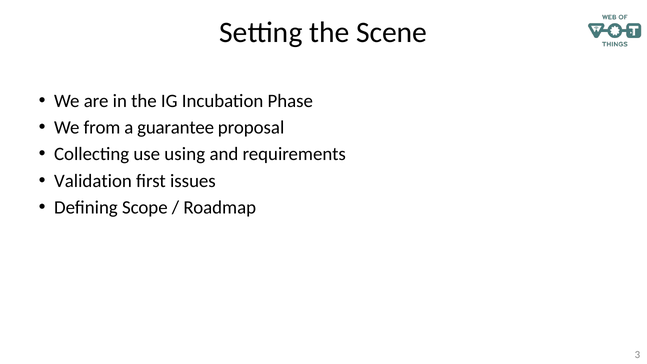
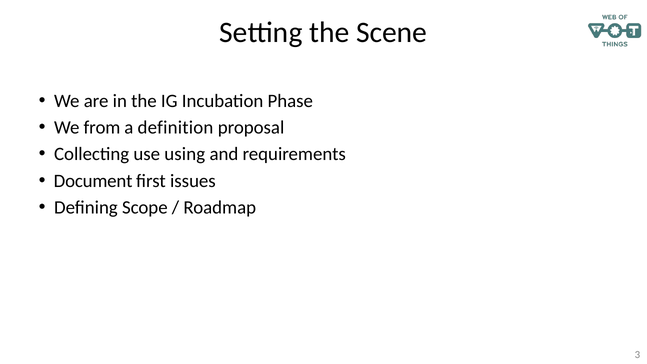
guarantee: guarantee -> definition (175, 127)
Validation: Validation -> Document (93, 181)
